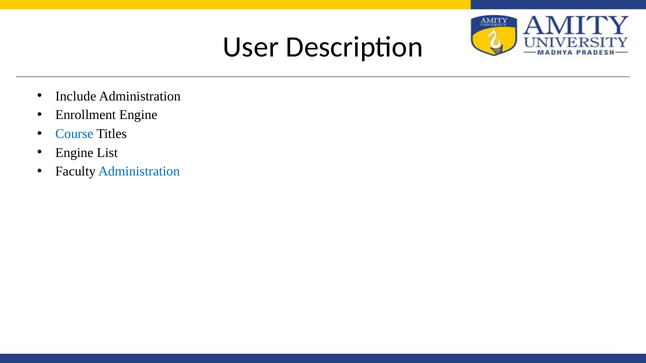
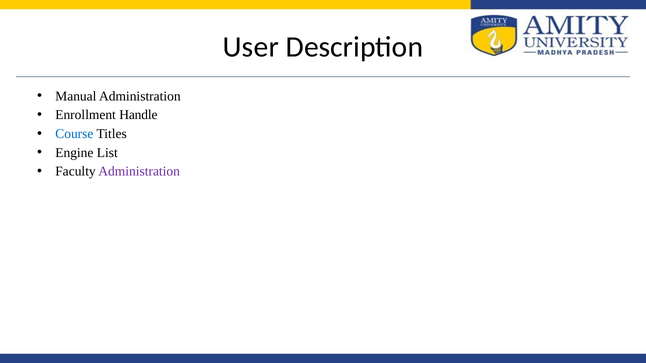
Include: Include -> Manual (76, 96)
Enrollment Engine: Engine -> Handle (138, 115)
Administration colour: blue -> purple (139, 172)
